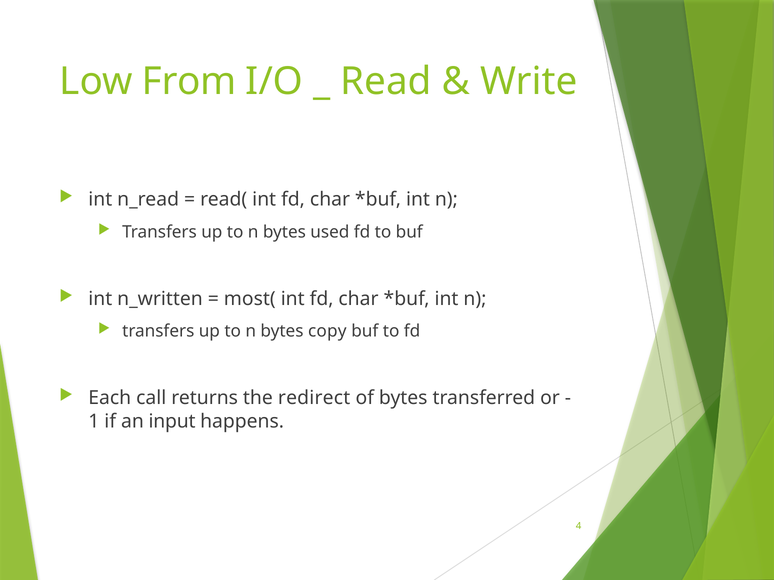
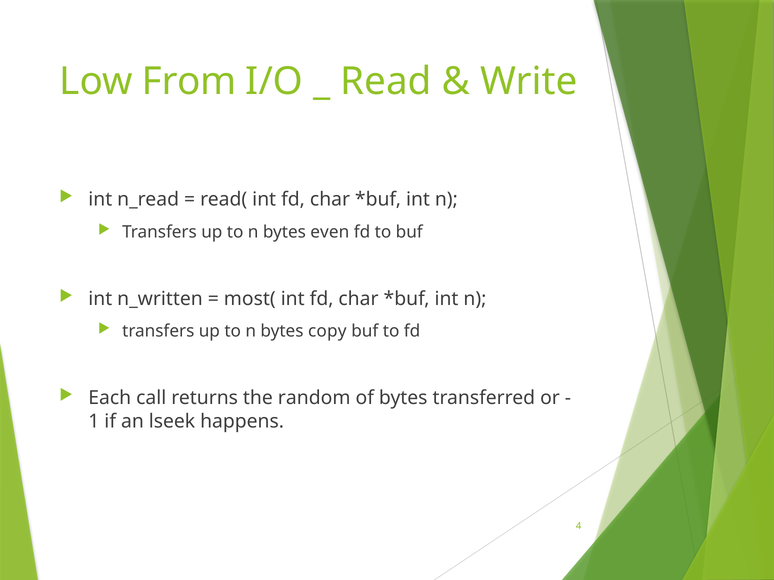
used: used -> even (330, 232)
redirect: redirect -> random (314, 398)
input: input -> lseek (172, 422)
